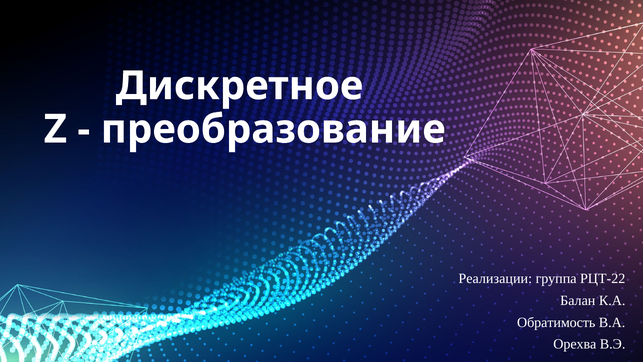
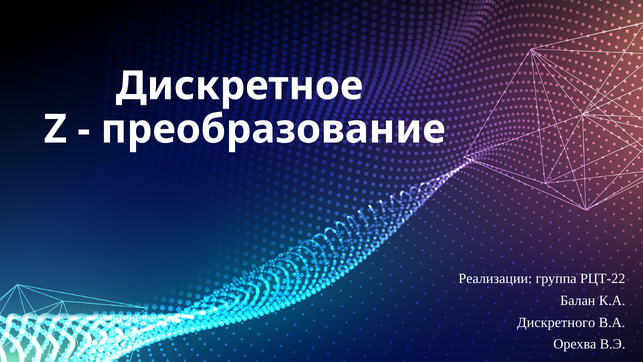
Обратимость: Обратимость -> Дискретного (556, 322)
